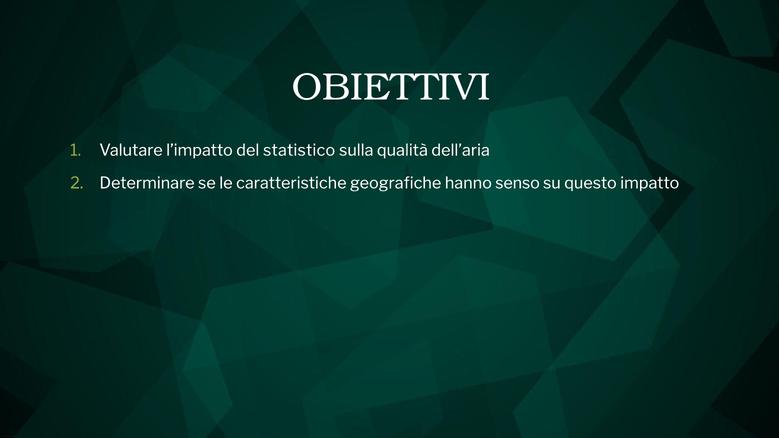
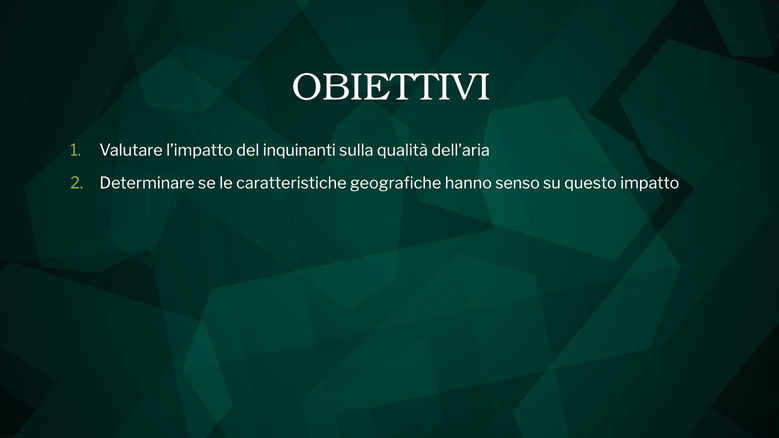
statistico: statistico -> inquinanti (299, 150)
